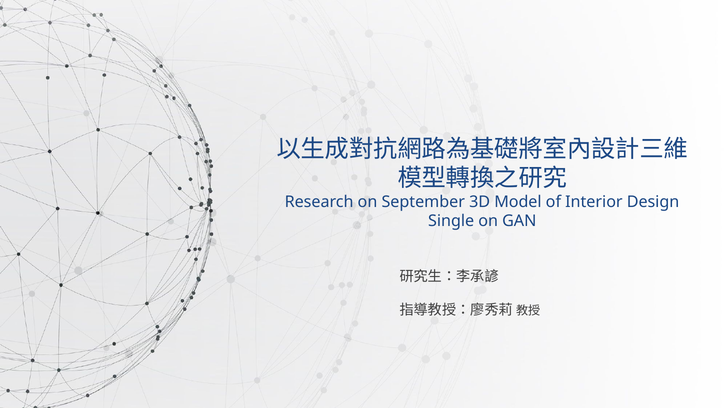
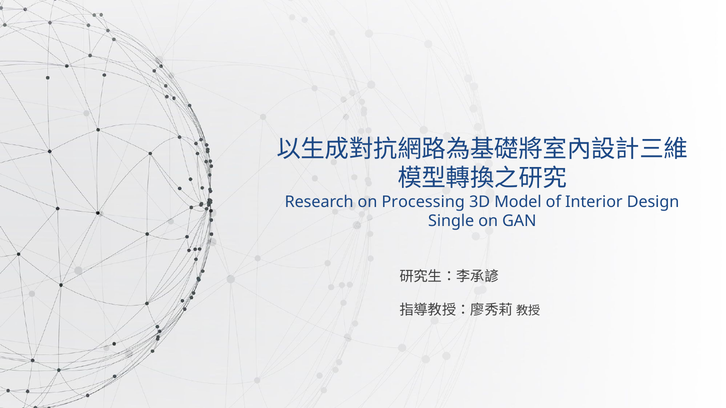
September: September -> Processing (423, 202)
